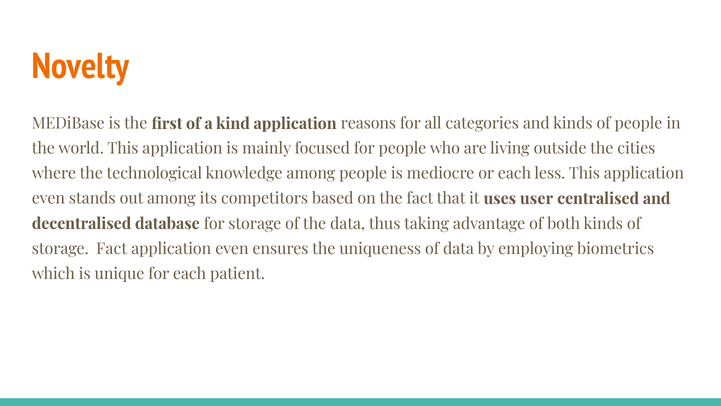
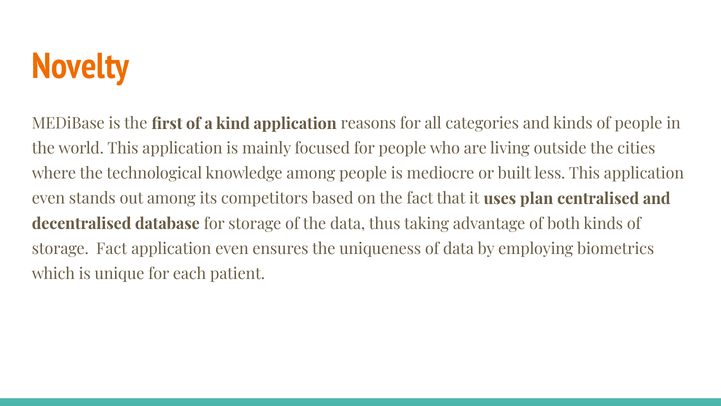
or each: each -> built (514, 174)
user: user -> plan (537, 198)
